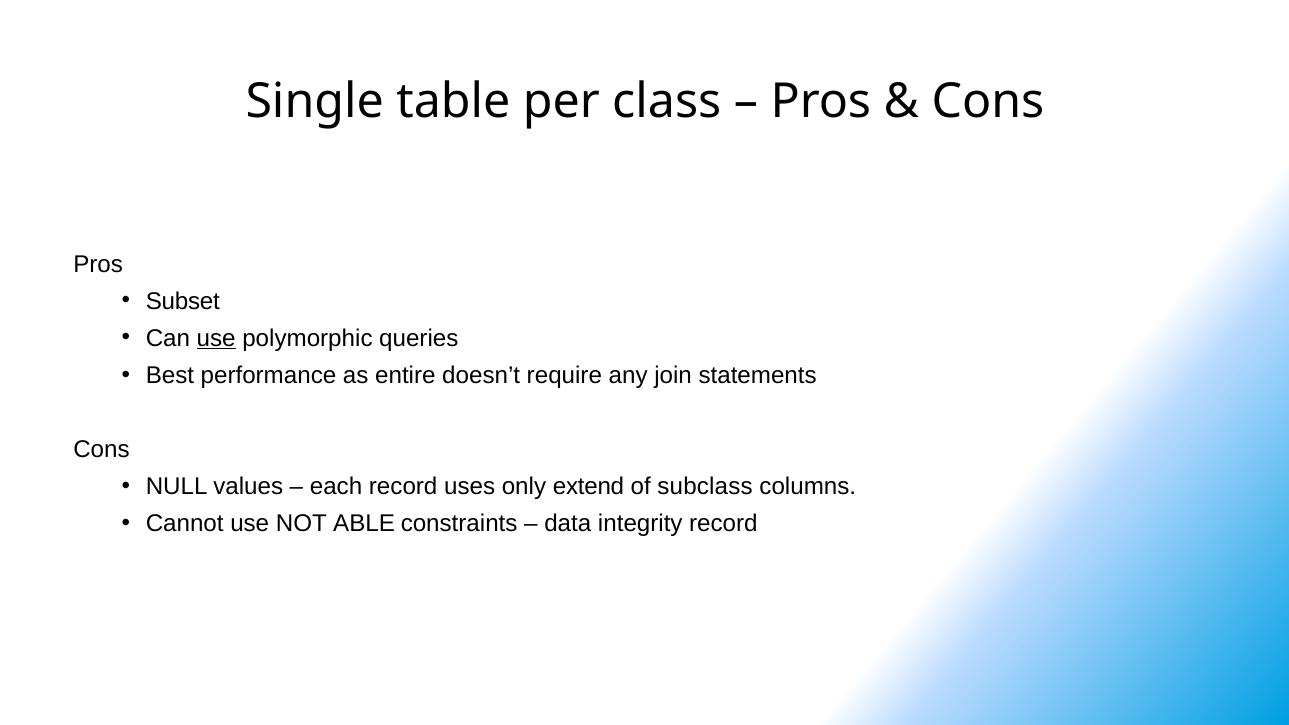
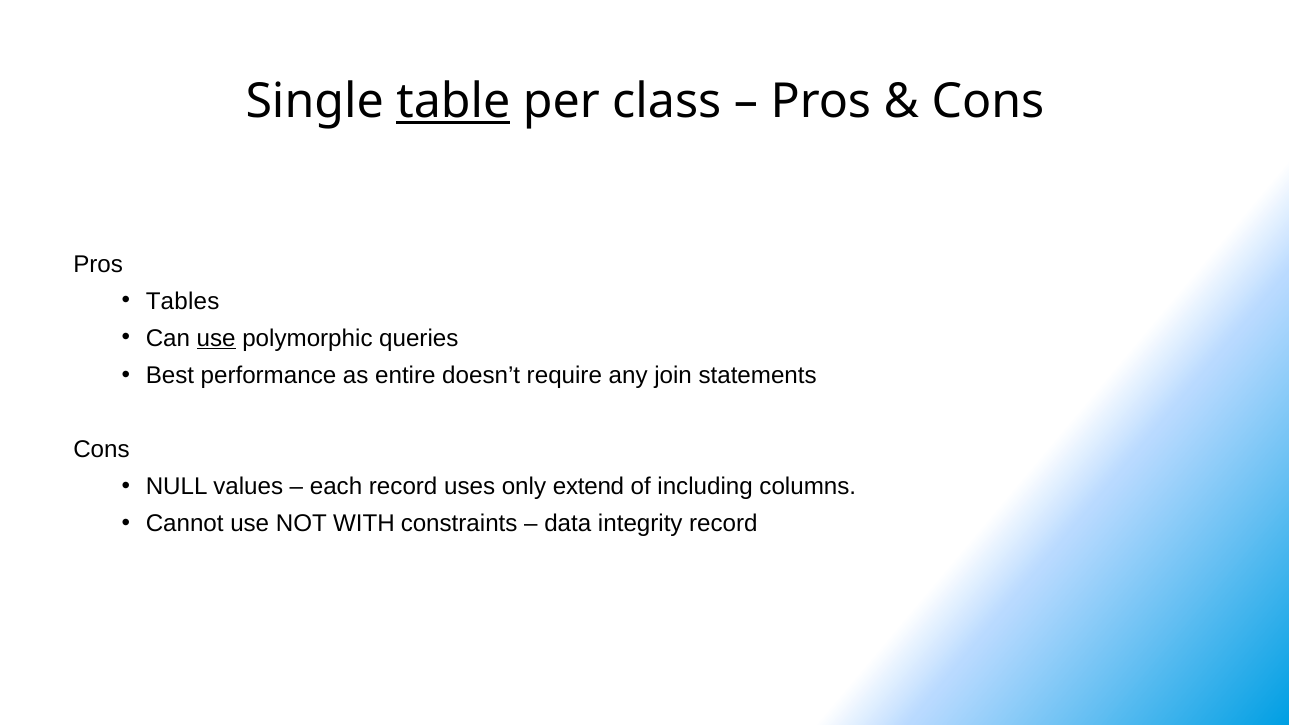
table underline: none -> present (453, 102)
Subset: Subset -> Tables (183, 301)
subclass: subclass -> including (705, 487)
ABLE: ABLE -> WITH (364, 524)
